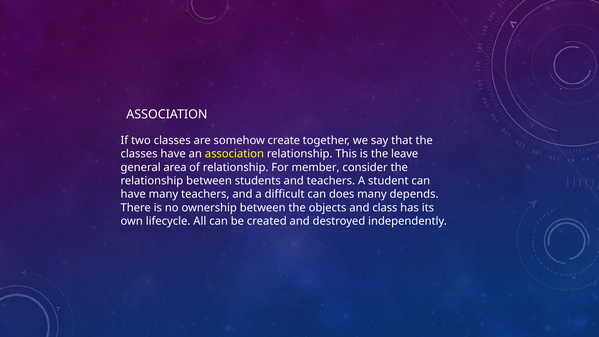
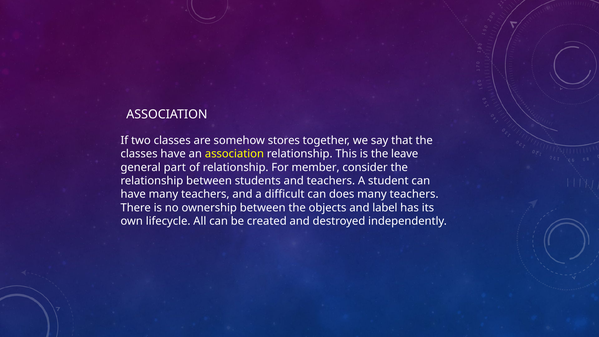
create: create -> stores (284, 140)
area: area -> part (175, 167)
depends: depends -> teachers (414, 194)
class: class -> label (385, 208)
